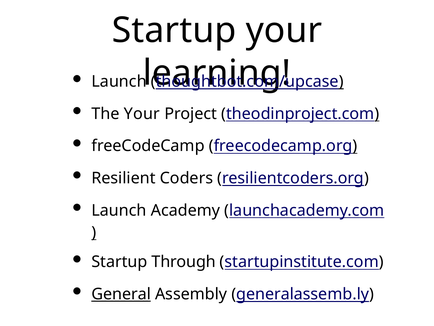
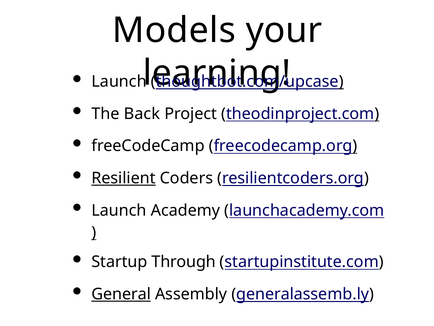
Startup: Startup -> Models (174, 30)
The Your: Your -> Back (142, 114)
Resilient underline: none -> present (124, 178)
